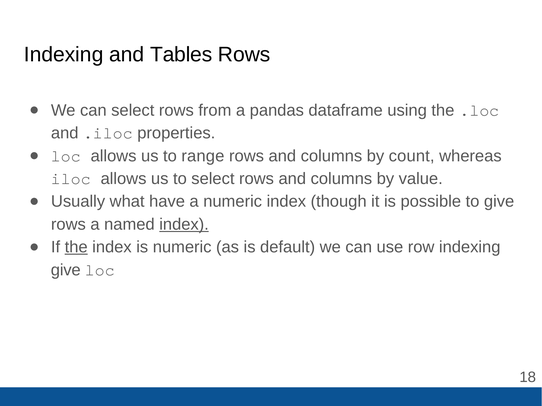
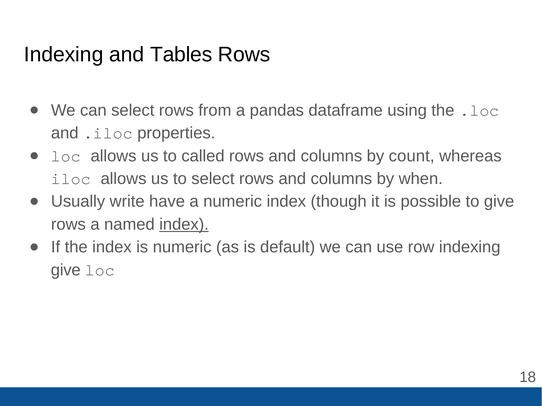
range: range -> called (203, 156)
value: value -> when (421, 179)
what: what -> write (127, 202)
the underline: present -> none (76, 247)
